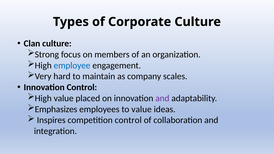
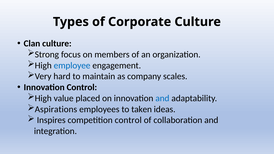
and colour: purple -> blue (162, 98)
Emphasizes: Emphasizes -> Aspirations (56, 109)
to value: value -> taken (142, 109)
